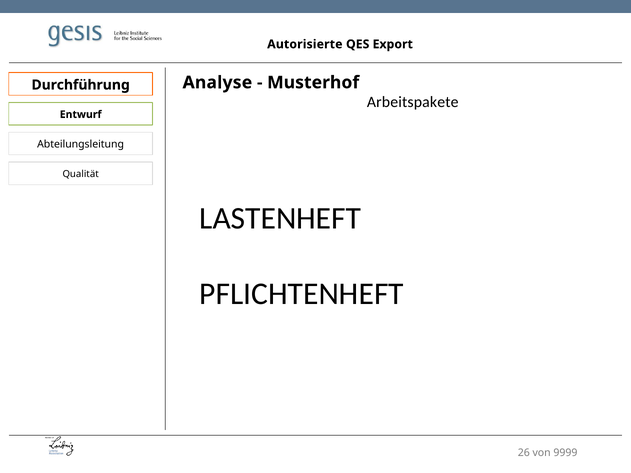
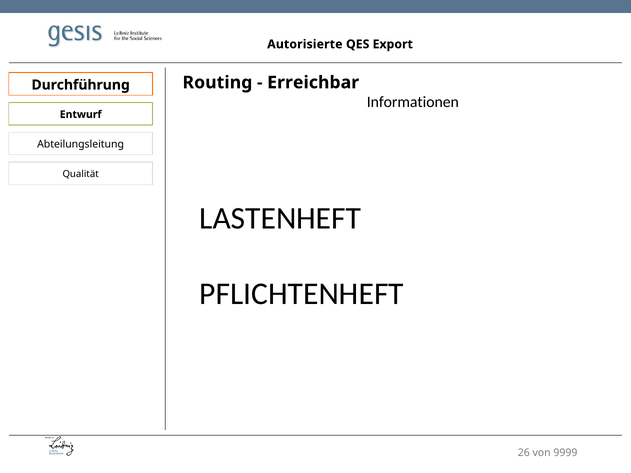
Analyse: Analyse -> Routing (217, 83)
Musterhof: Musterhof -> Erreichbar (313, 83)
Arbeitspakete: Arbeitspakete -> Informationen (413, 102)
